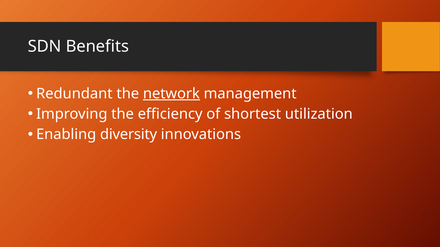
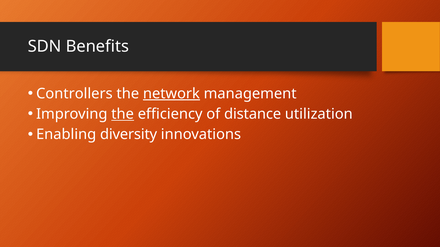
Redundant: Redundant -> Controllers (74, 94)
the underline: none -> present (123, 114)
shortest: shortest -> distance (253, 114)
